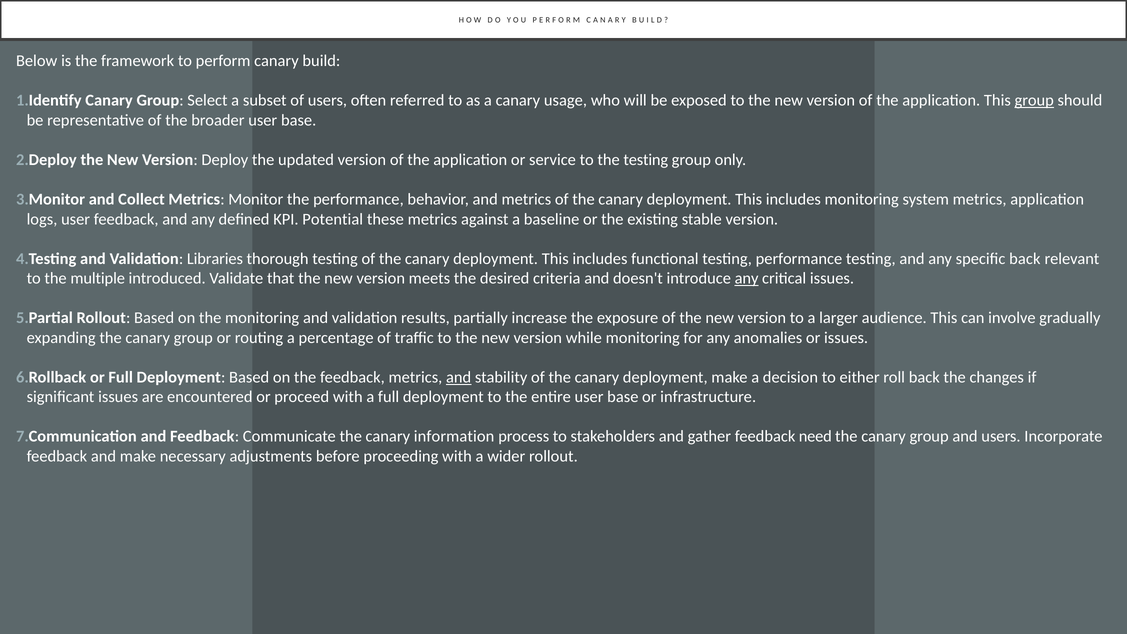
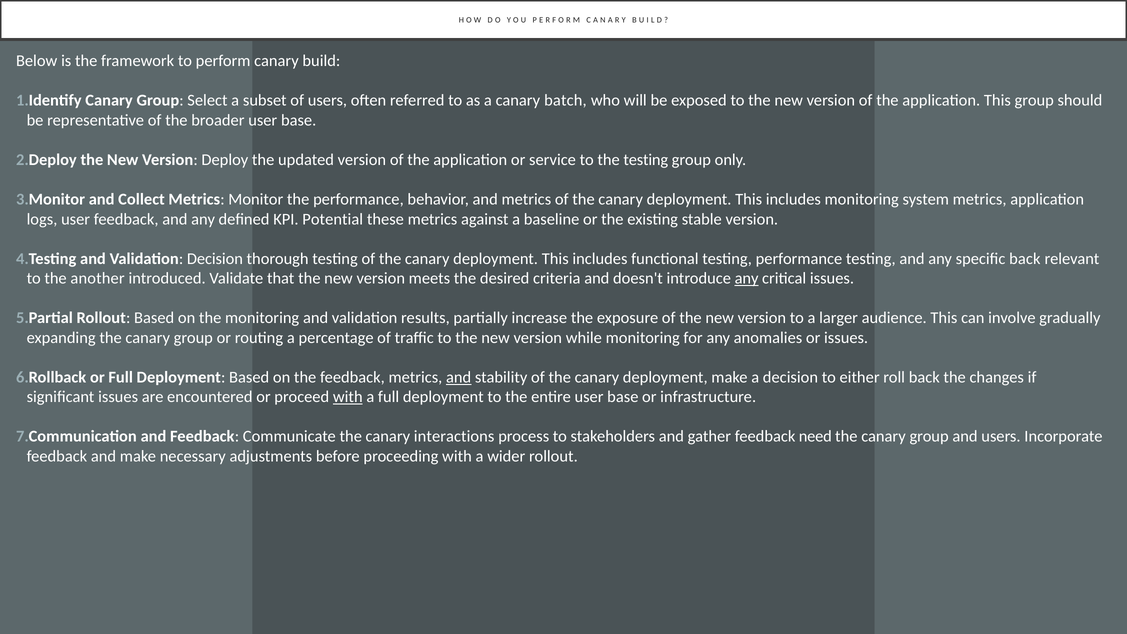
usage: usage -> batch (565, 100)
group underline: present -> none (1034, 100)
Validation Libraries: Libraries -> Decision (215, 259)
multiple: multiple -> another (98, 278)
with underline: none -> present (348, 397)
information: information -> interactions (454, 436)
